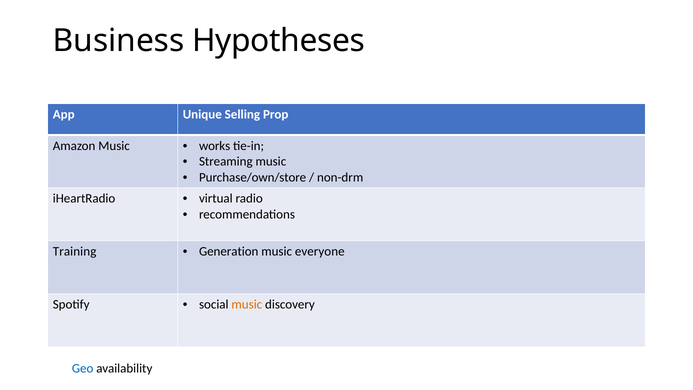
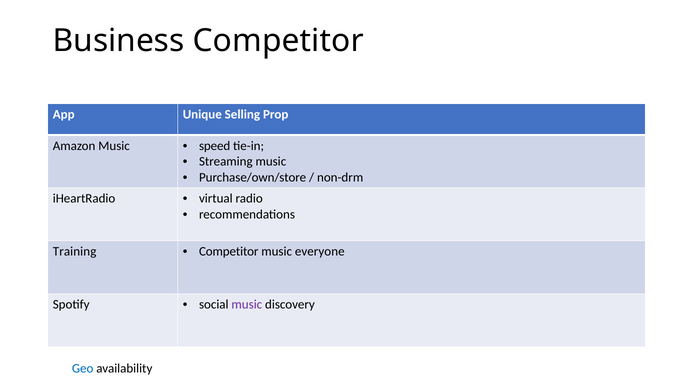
Business Hypotheses: Hypotheses -> Competitor (278, 41)
works: works -> speed (215, 146)
Generation: Generation -> Competitor (229, 251)
music colour: orange -> purple (247, 304)
